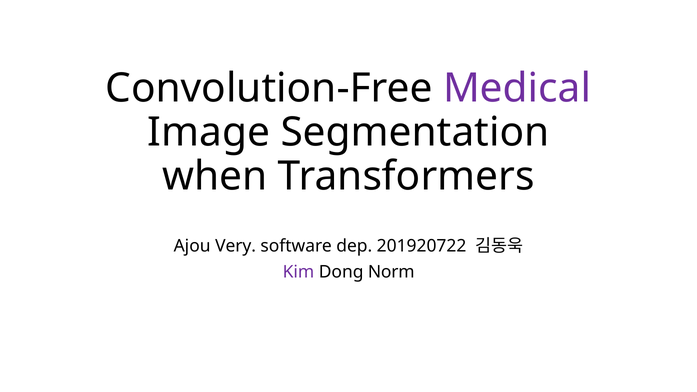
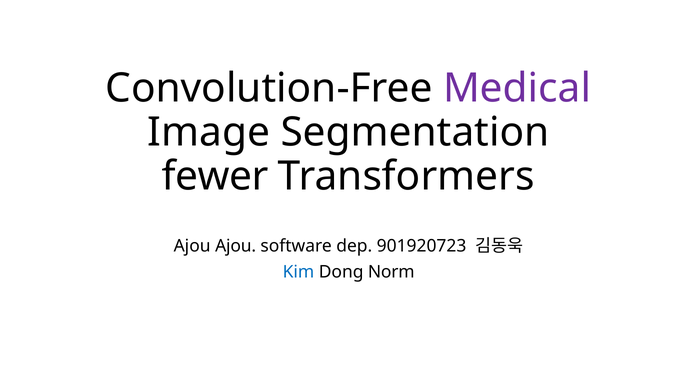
when: when -> fewer (215, 176)
Ajou Very: Very -> Ajou (236, 246)
201920722: 201920722 -> 901920723 (422, 246)
Kim colour: purple -> blue (298, 272)
